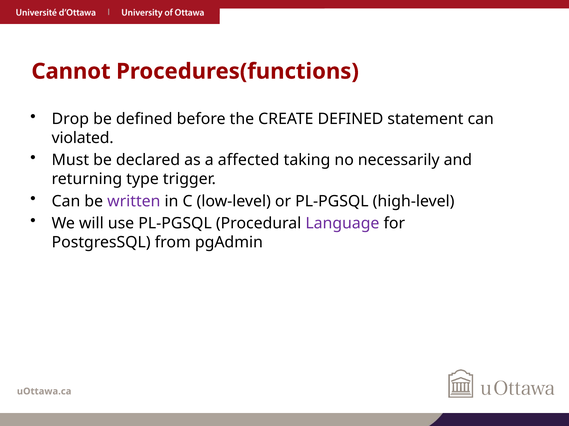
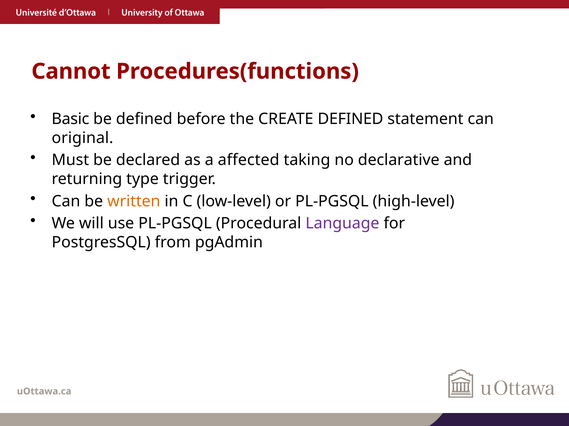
Drop: Drop -> Basic (70, 119)
violated: violated -> original (83, 138)
necessarily: necessarily -> declarative (399, 160)
written colour: purple -> orange (134, 201)
